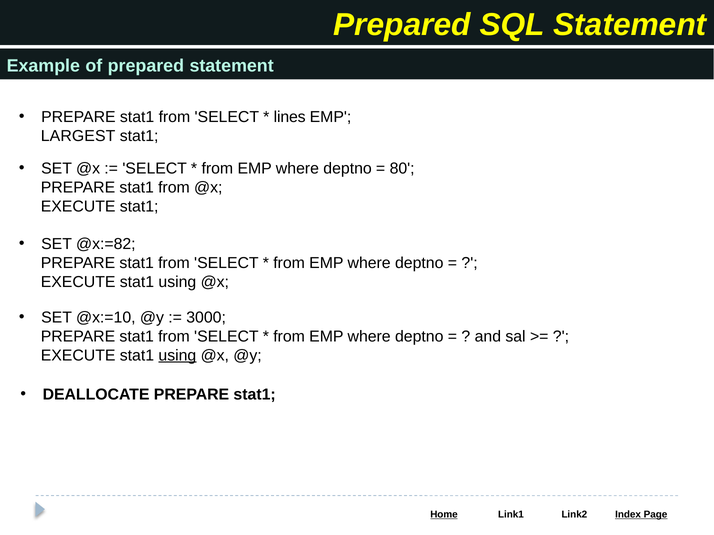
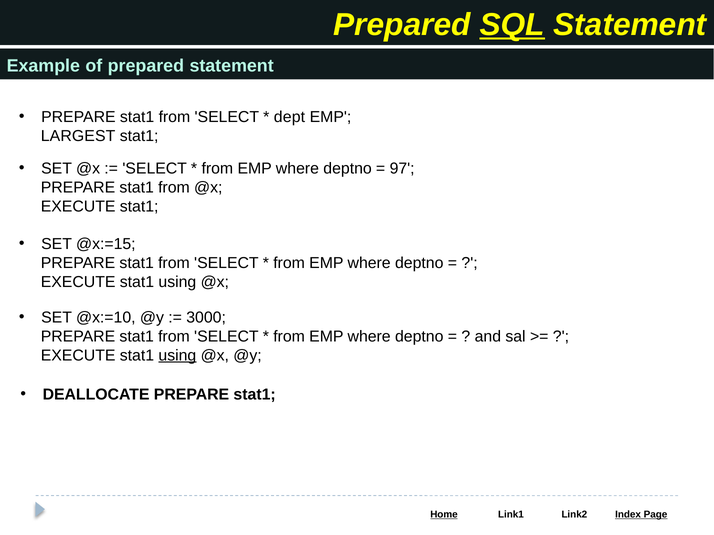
SQL underline: none -> present (512, 25)
lines: lines -> dept (289, 117)
80: 80 -> 97 (402, 169)
@x:=82: @x:=82 -> @x:=15 (106, 244)
